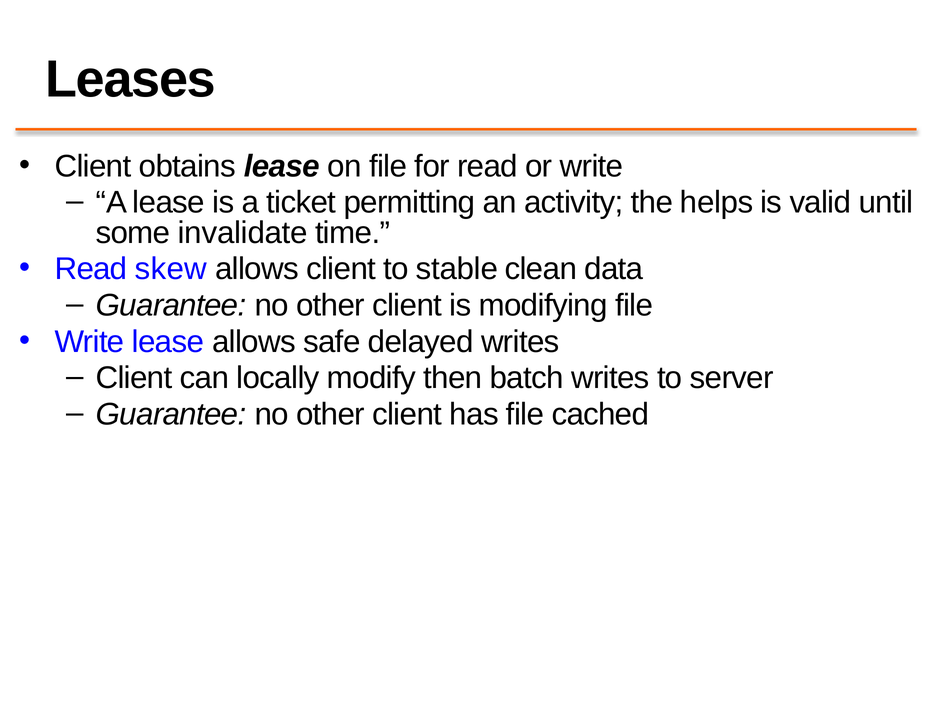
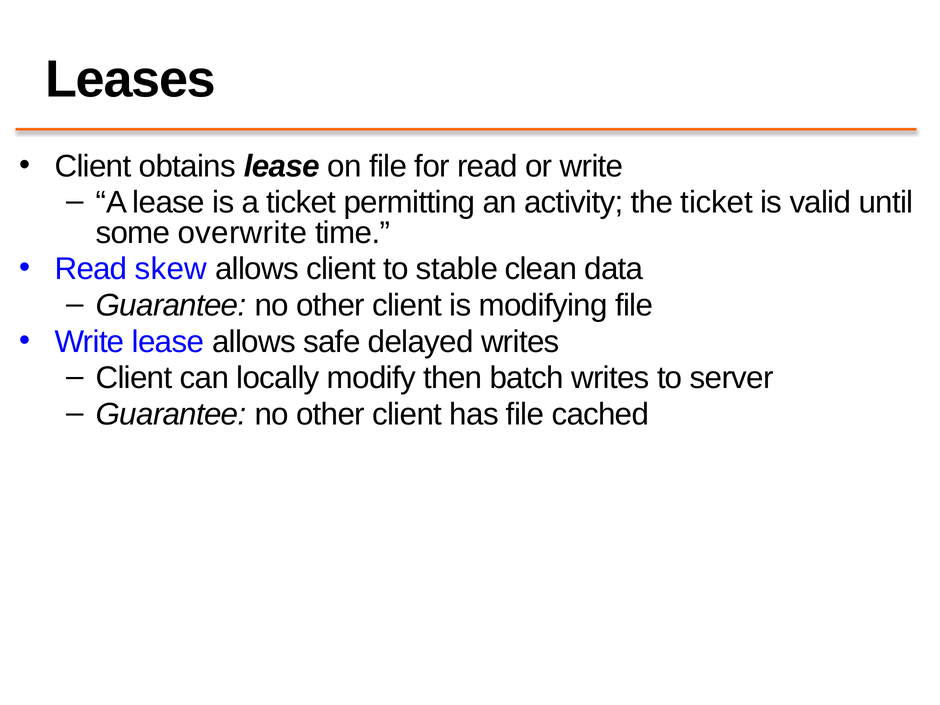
the helps: helps -> ticket (717, 203)
invalidate: invalidate -> overwrite (242, 233)
